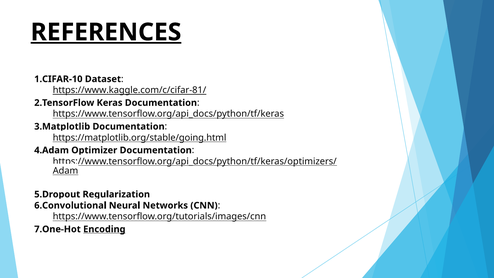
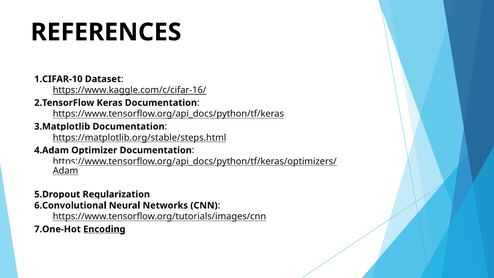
REFERENCES underline: present -> none (106, 32)
https://www.kaggle.com/c/cifar-81/: https://www.kaggle.com/c/cifar-81/ -> https://www.kaggle.com/c/cifar-16/ (130, 90)
https://matplotlib.org/stable/going.html: https://matplotlib.org/stable/going.html -> https://matplotlib.org/stable/steps.html (140, 138)
